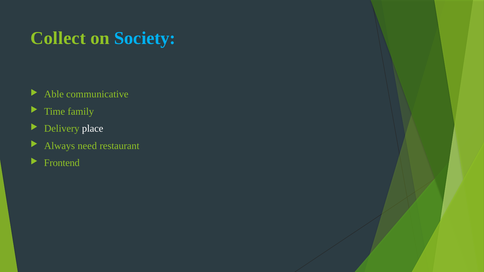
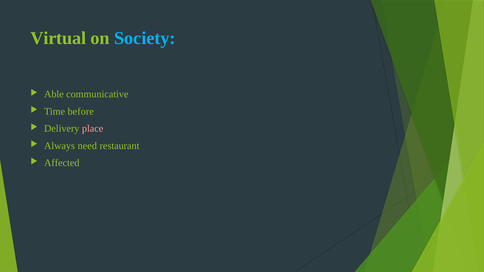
Collect: Collect -> Virtual (58, 38)
family: family -> before (81, 112)
place colour: white -> pink (93, 129)
Frontend: Frontend -> Affected (62, 163)
